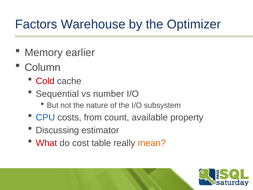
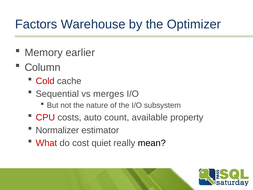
number: number -> merges (109, 94)
CPU colour: blue -> red (45, 117)
from: from -> auto (93, 117)
Discussing: Discussing -> Normalizer (57, 130)
table: table -> quiet (101, 143)
mean colour: orange -> black (152, 143)
